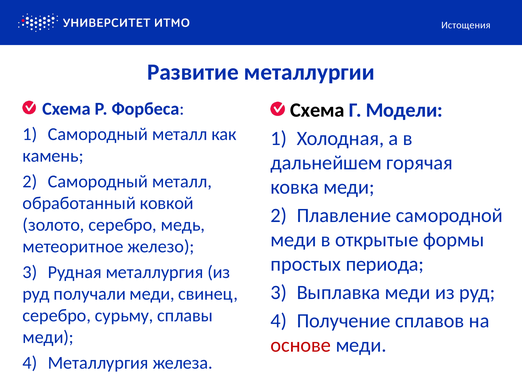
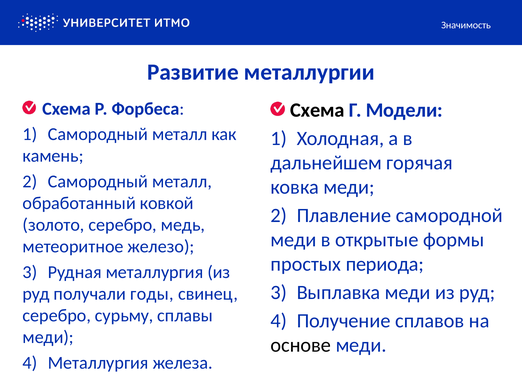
Истощения: Истощения -> Значимость (466, 25)
получали меди: меди -> годы (152, 294)
основе colour: red -> black (301, 345)
